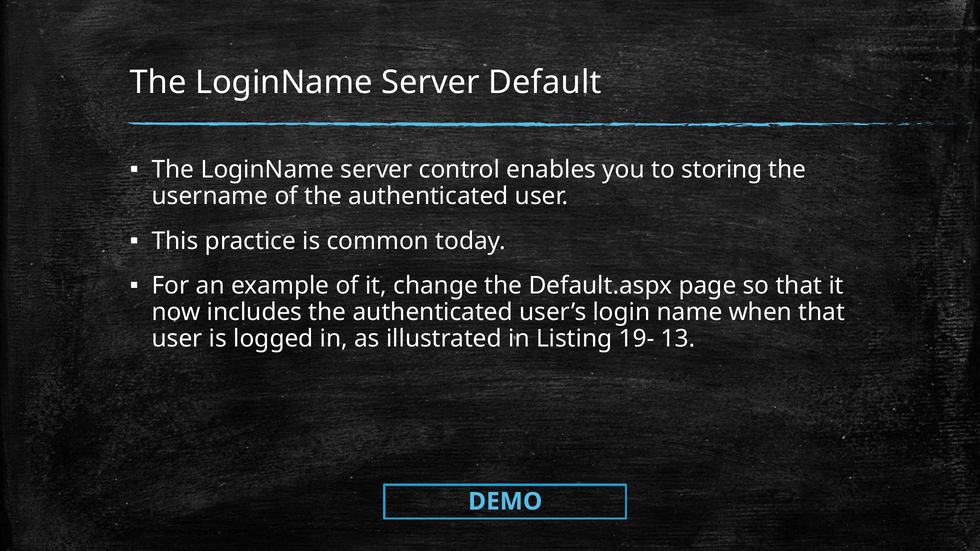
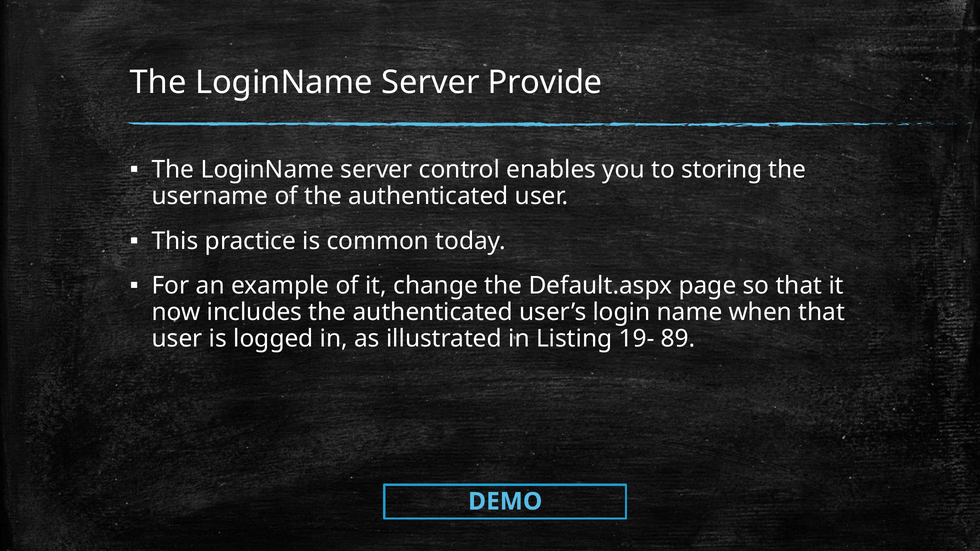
Default: Default -> Provide (545, 83)
13: 13 -> 89 (678, 339)
